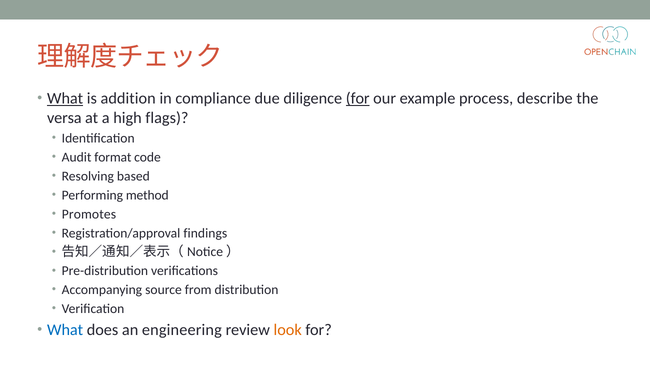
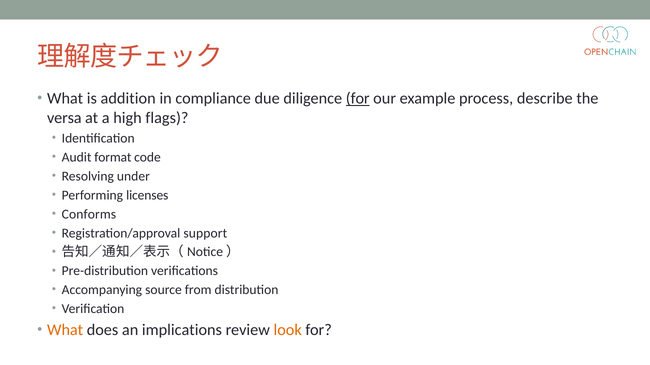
What underline: present -> none (65, 99)
based: based -> under (133, 177)
method: method -> licenses (147, 195)
Promotes: Promotes -> Conforms (89, 214)
findings: findings -> support (205, 233)
What colour: blue -> orange (65, 331)
engineering: engineering -> implications (182, 331)
